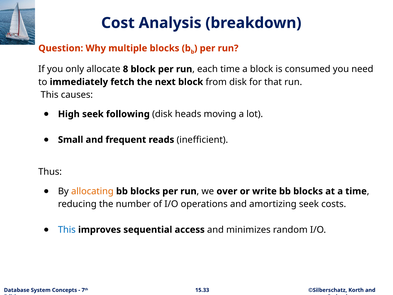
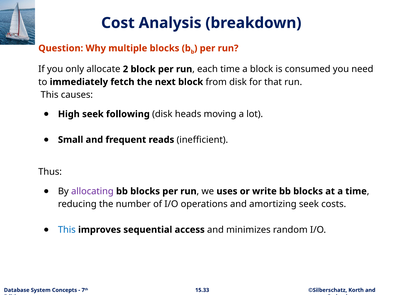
8: 8 -> 2 (126, 69)
allocating colour: orange -> purple (92, 191)
over: over -> uses (227, 191)
